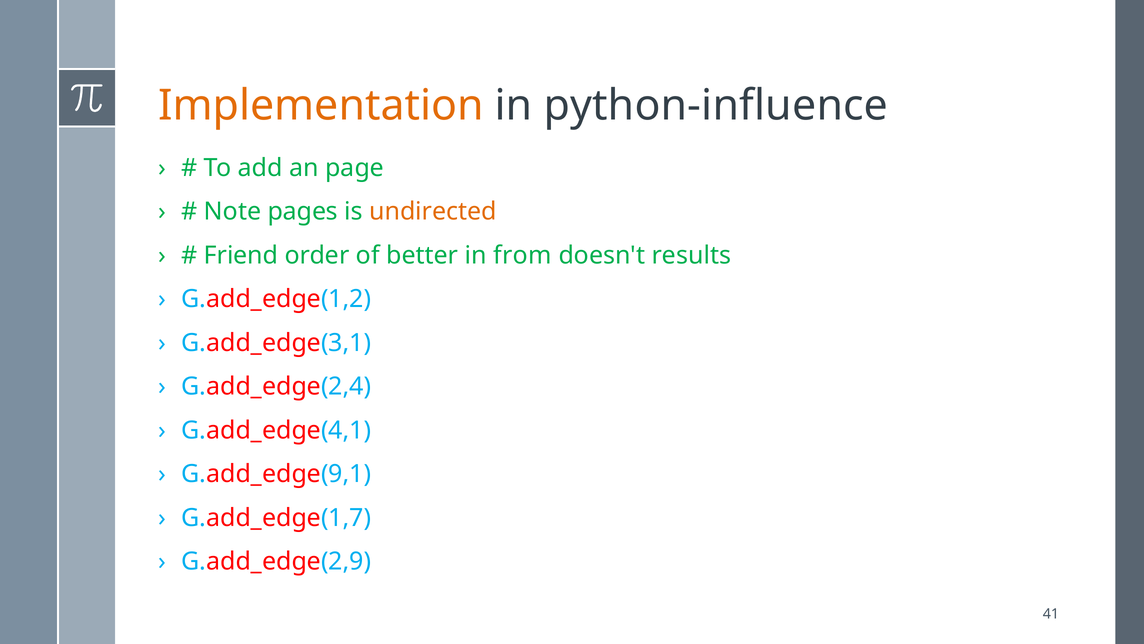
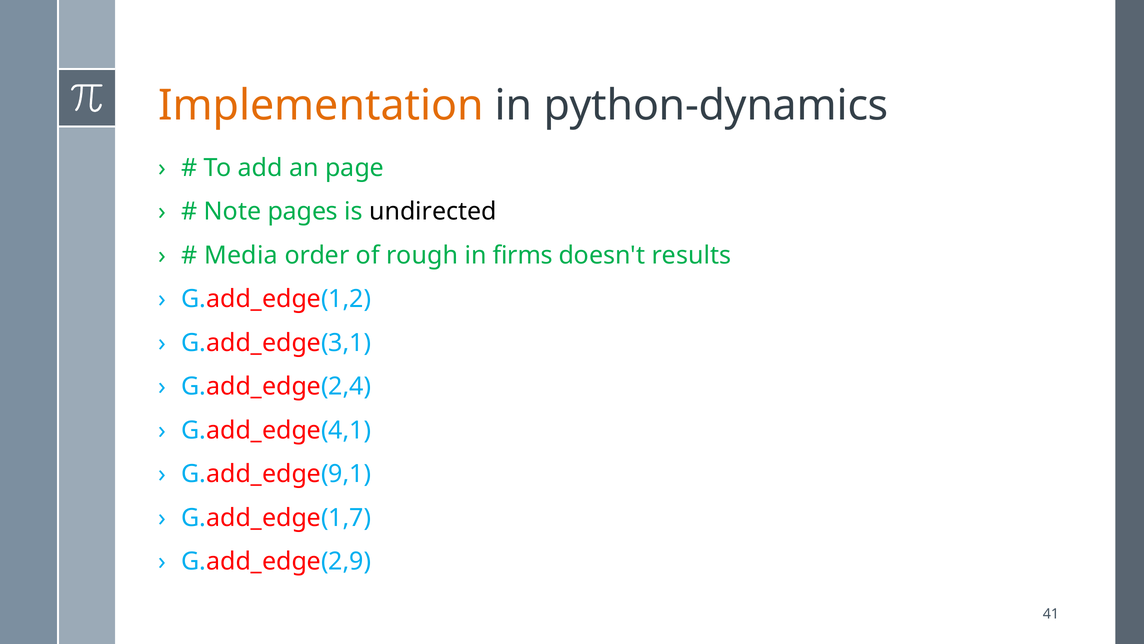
python-influence: python-influence -> python-dynamics (716, 105)
undirected colour: orange -> black (433, 212)
Friend: Friend -> Media (241, 255)
better: better -> rough (422, 255)
from: from -> firms (523, 255)
